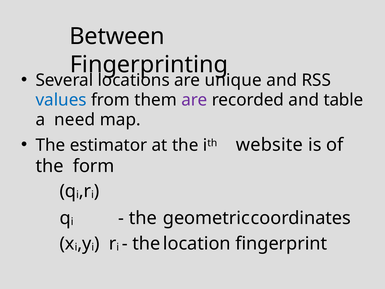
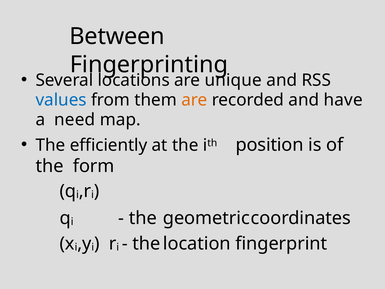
are colour: purple -> orange (194, 100)
table: table -> have (343, 100)
estimator: estimator -> efficiently (109, 145)
website: website -> position (270, 145)
